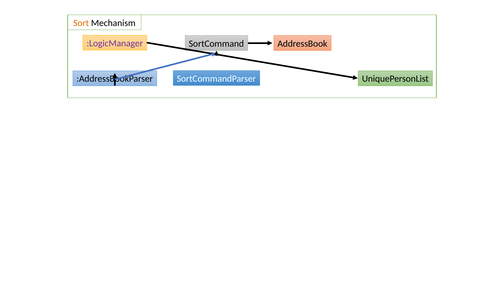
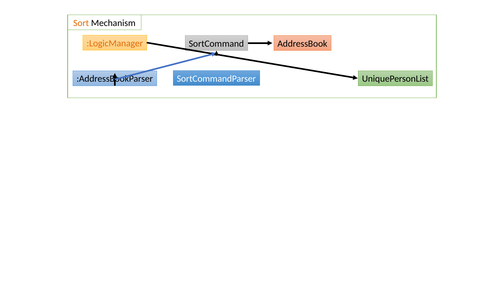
:LogicManager colour: purple -> orange (115, 43)
